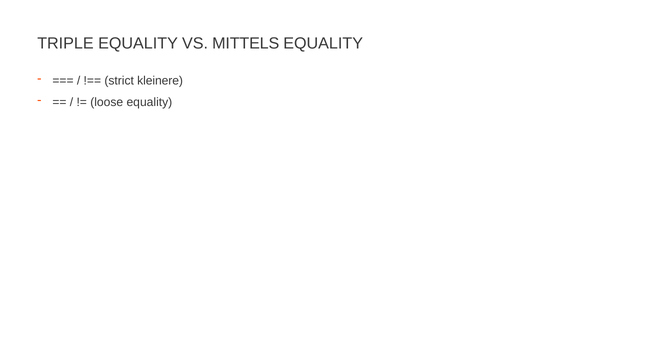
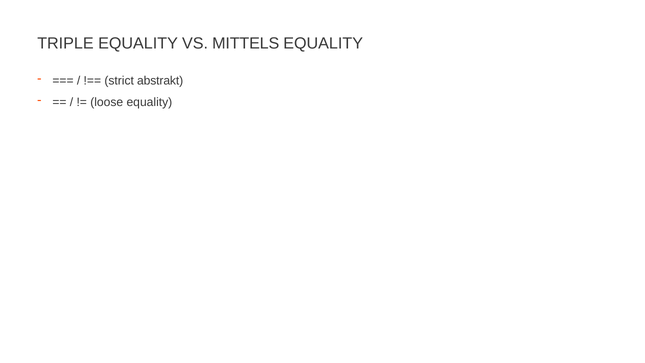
kleinere: kleinere -> abstrakt (160, 81)
